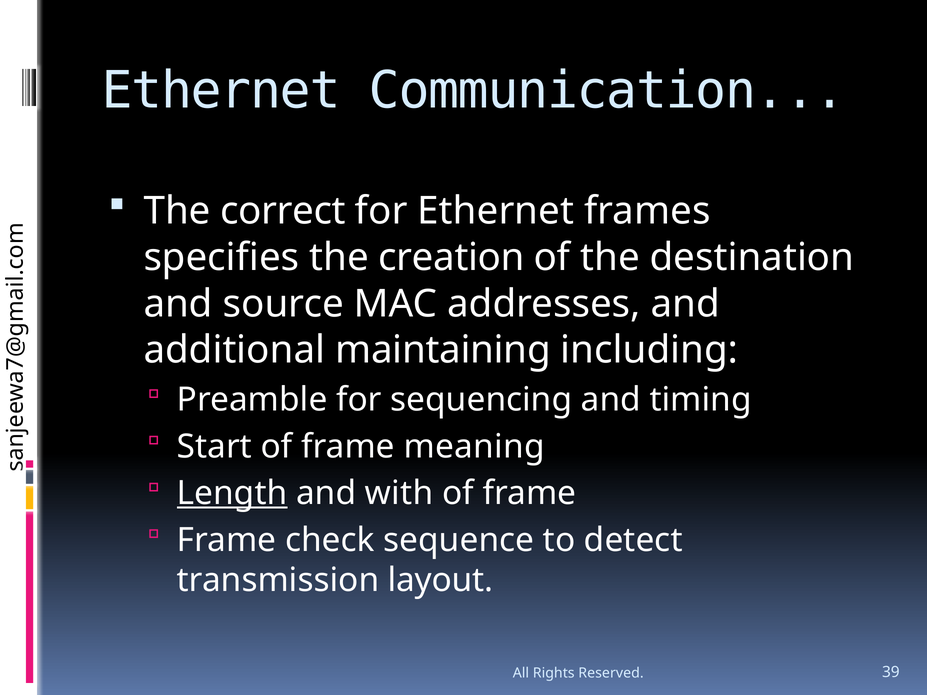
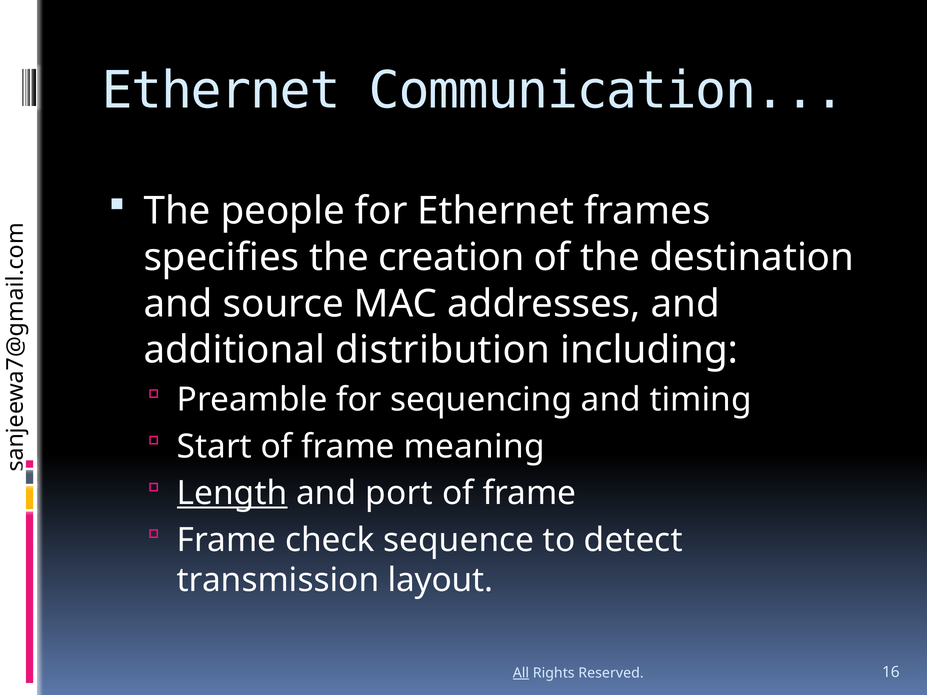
correct: correct -> people (283, 211)
maintaining: maintaining -> distribution (443, 350)
with: with -> port (399, 494)
All underline: none -> present (521, 673)
39: 39 -> 16 (891, 672)
